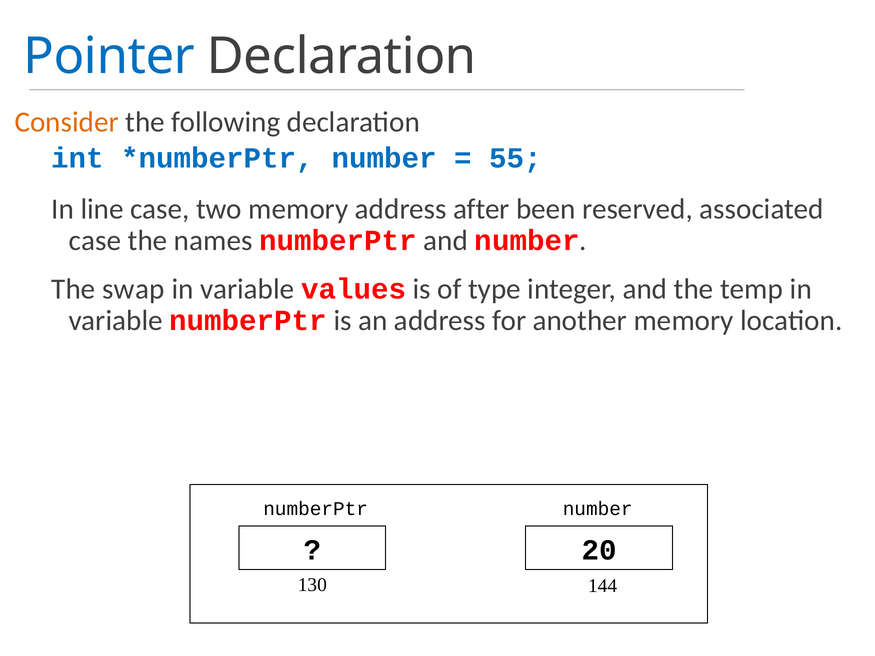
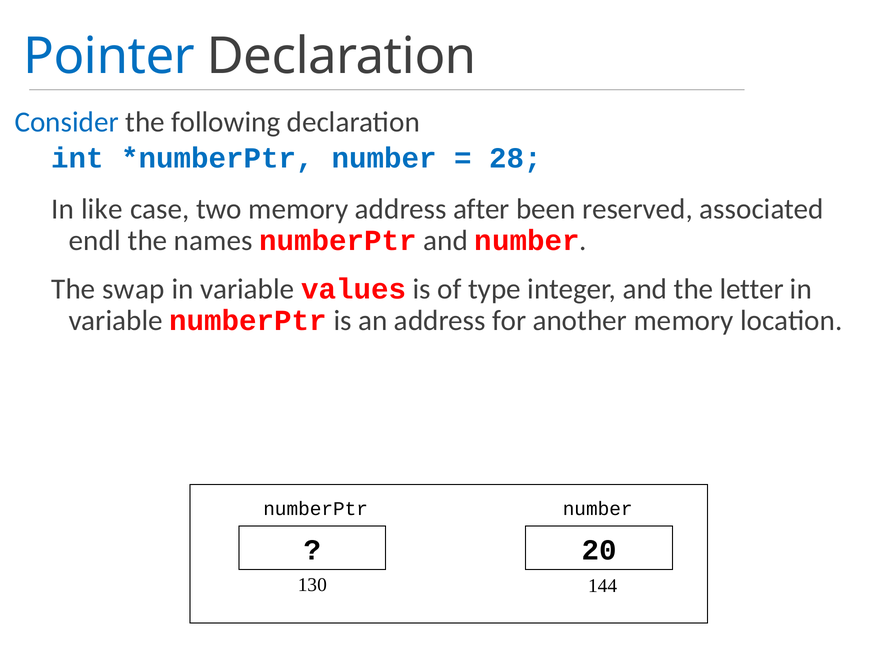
Consider colour: orange -> blue (67, 122)
55: 55 -> 28 (515, 158)
line: line -> like (102, 209)
case: case -> endl (95, 241)
temp: temp -> letter (752, 289)
